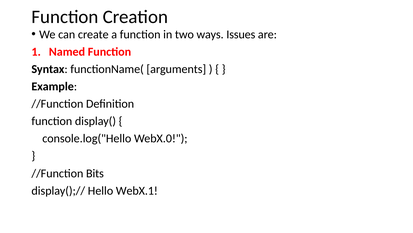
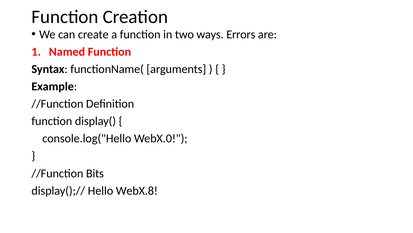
Issues: Issues -> Errors (241, 34)
WebX.1: WebX.1 -> WebX.8 (137, 190)
